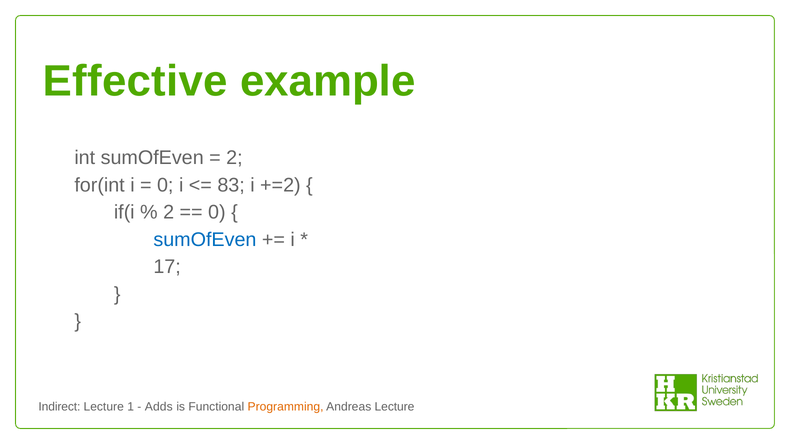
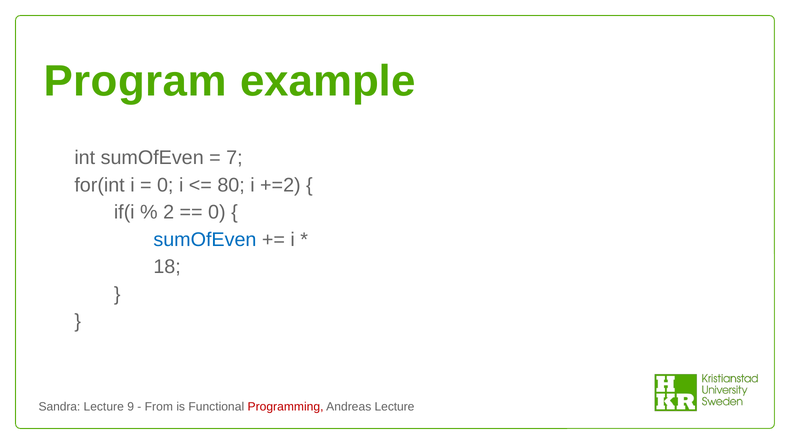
Effective: Effective -> Program (135, 81)
2: 2 -> 7 (234, 158)
83: 83 -> 80 (231, 185)
17: 17 -> 18 (167, 267)
Indirect: Indirect -> Sandra (59, 407)
1: 1 -> 9 (131, 407)
Adds: Adds -> From (159, 407)
Programming colour: orange -> red (286, 407)
